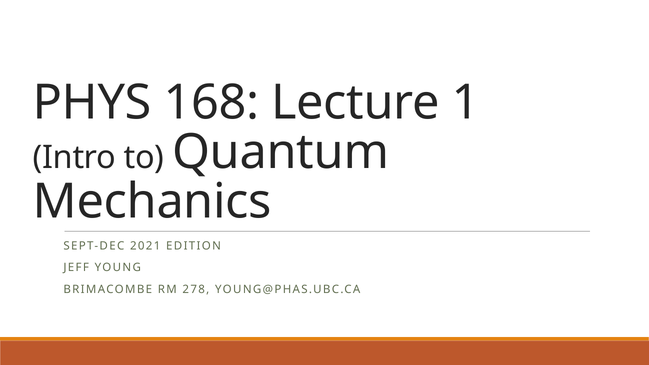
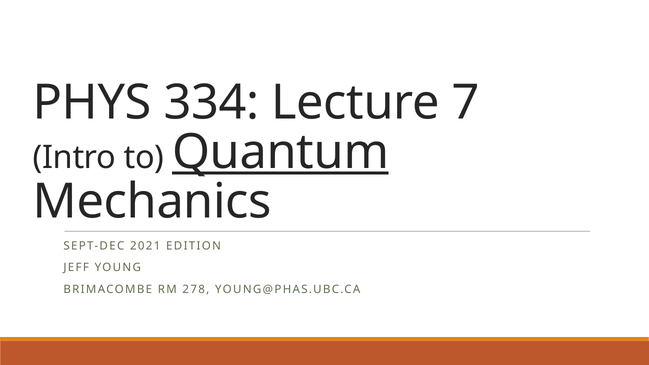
168: 168 -> 334 (211, 102)
1: 1 -> 7 (465, 102)
Quantum underline: none -> present (281, 152)
